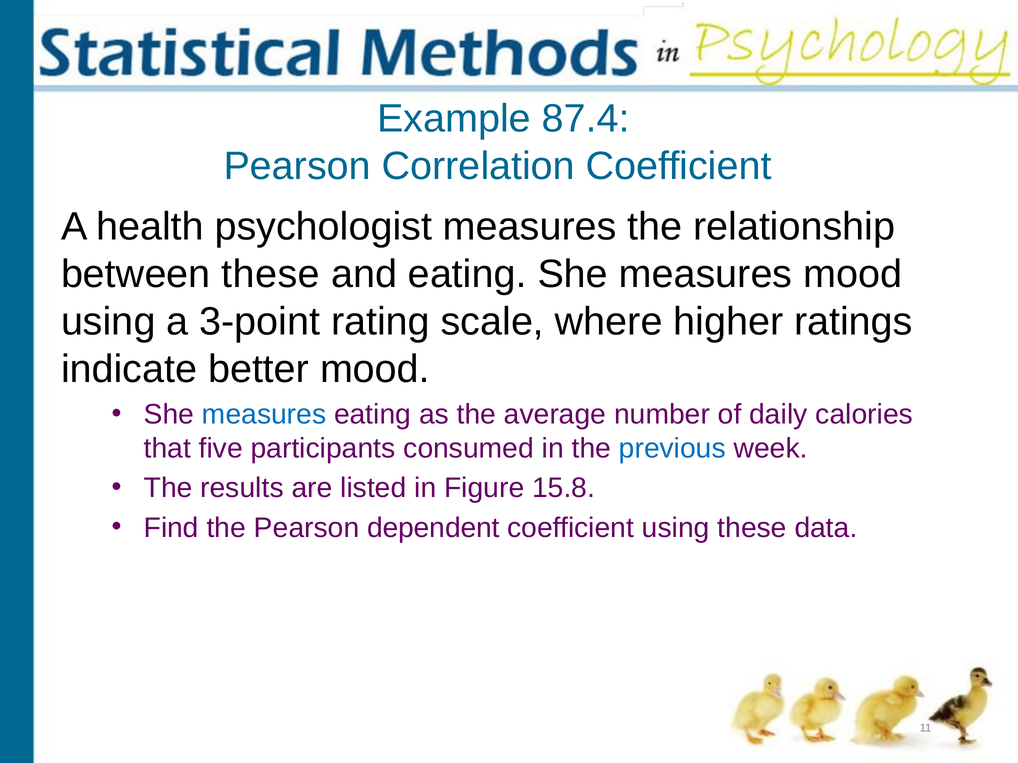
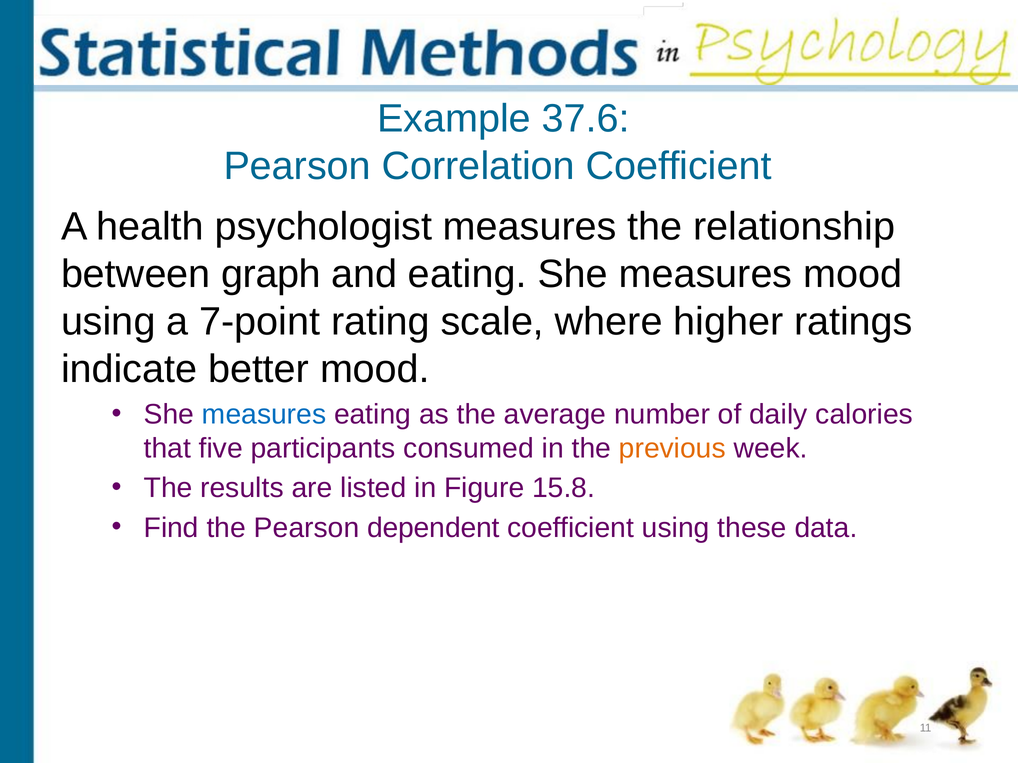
87.4: 87.4 -> 37.6 (586, 119)
between these: these -> graph (271, 274)
3-point: 3-point -> 7-point (260, 322)
previous colour: blue -> orange (672, 449)
